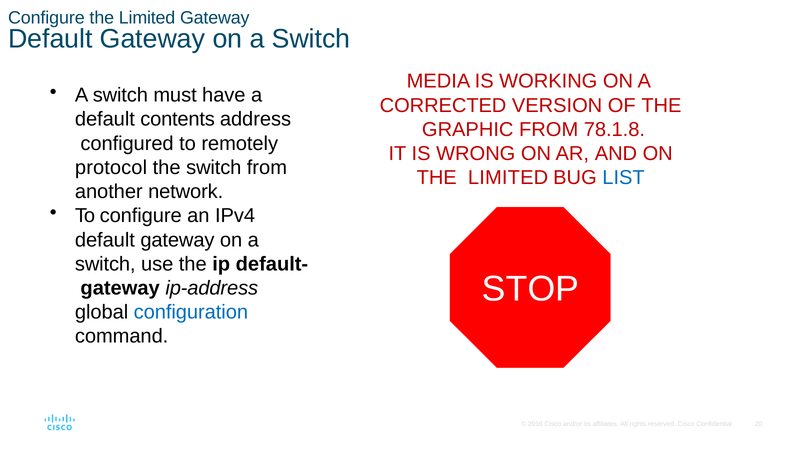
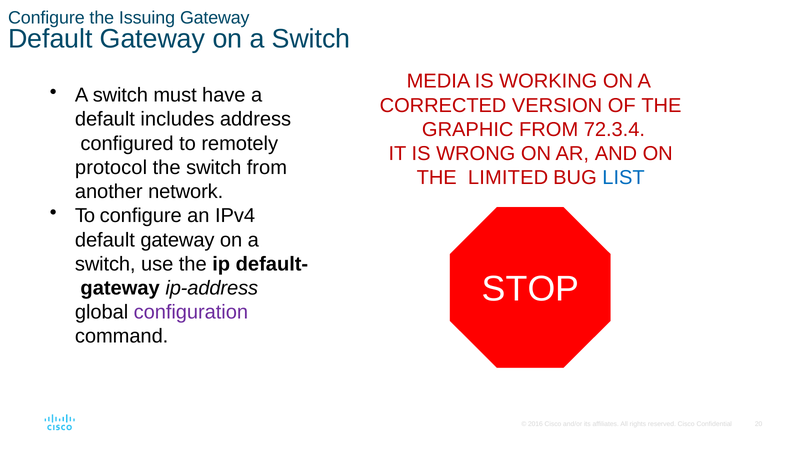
Configure the Limited: Limited -> Issuing (147, 18)
contents: contents -> includes (177, 119)
78.1.8: 78.1.8 -> 72.3.4 (614, 130)
configuration colour: blue -> purple (191, 312)
